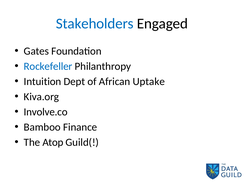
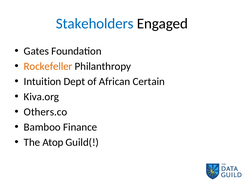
Rockefeller colour: blue -> orange (48, 66)
Uptake: Uptake -> Certain (149, 82)
Involve.co: Involve.co -> Others.co (46, 112)
